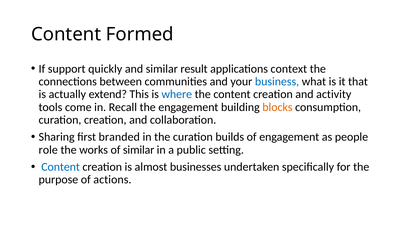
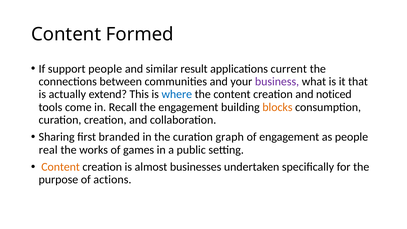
support quickly: quickly -> people (105, 69)
context: context -> current (289, 69)
business colour: blue -> purple (277, 82)
activity: activity -> noticed (334, 94)
builds: builds -> graph (230, 137)
role: role -> real (48, 150)
of similar: similar -> games (139, 150)
Content colour: blue -> orange (61, 167)
